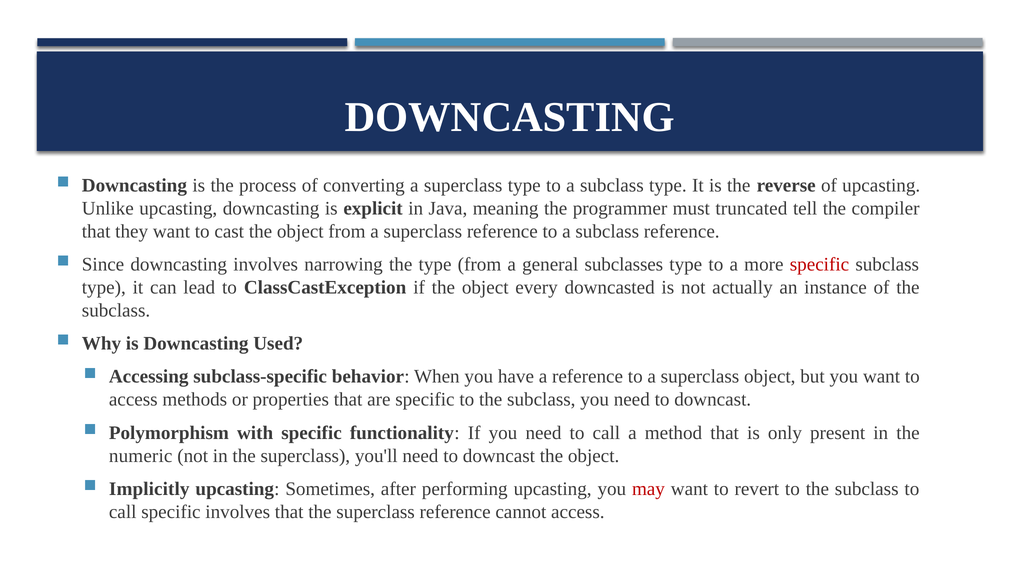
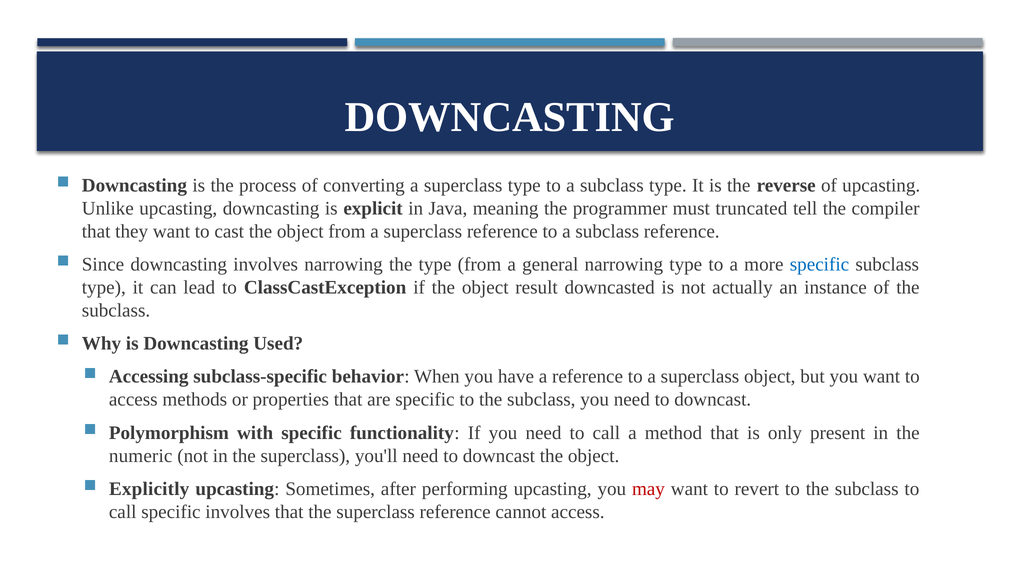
general subclasses: subclasses -> narrowing (624, 264)
specific colour: red -> blue (819, 264)
every: every -> result (537, 287)
Implicitly: Implicitly -> Explicitly (149, 489)
